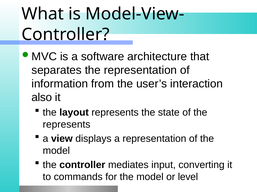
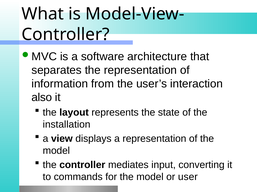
represents: represents -> installation (67, 125)
level: level -> user (188, 177)
